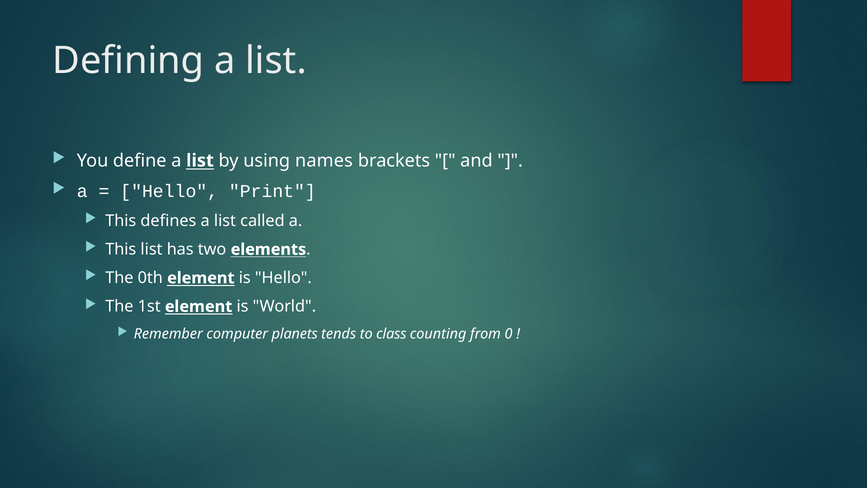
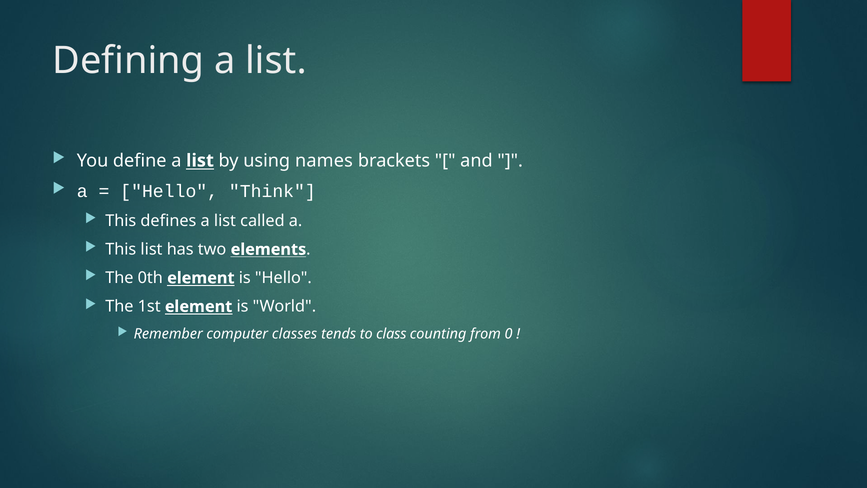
Print: Print -> Think (272, 191)
planets: planets -> classes (295, 334)
